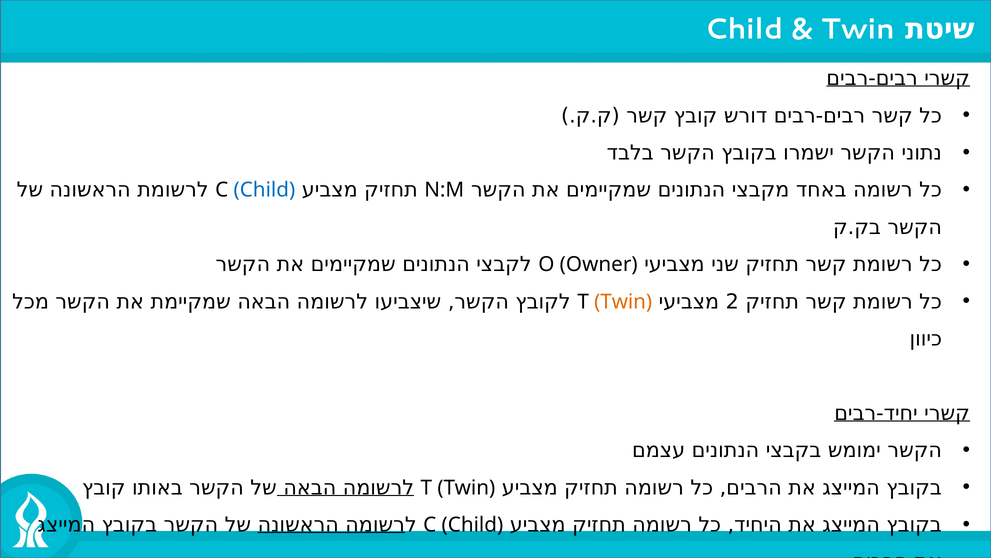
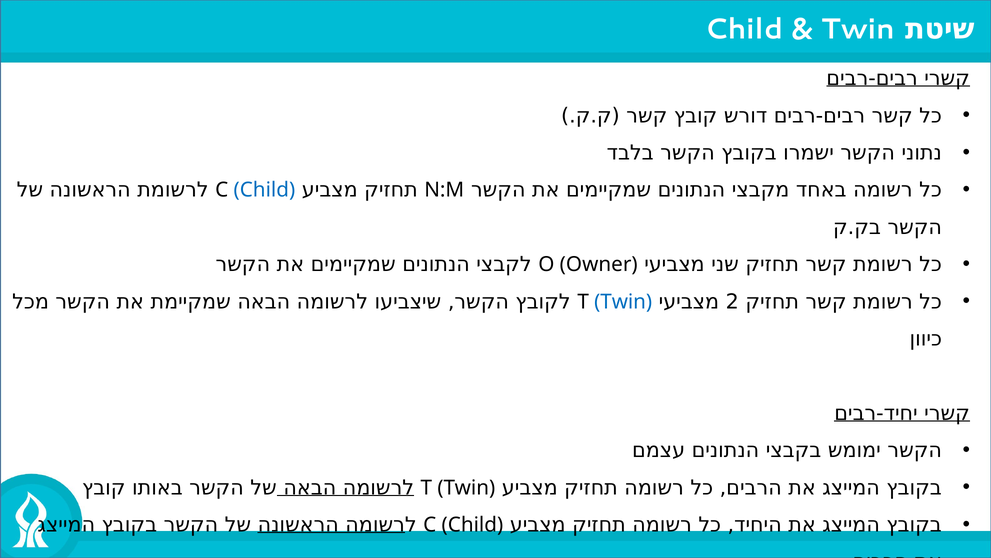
Twin colour: orange -> blue (623, 301)
